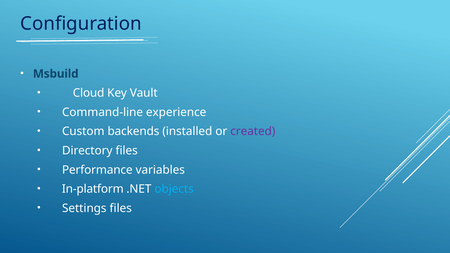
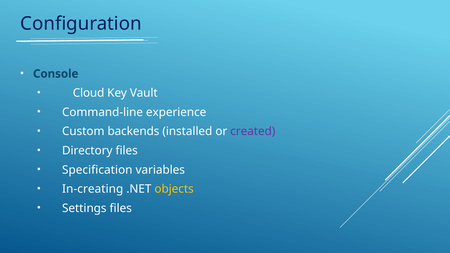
Msbuild: Msbuild -> Console (56, 74)
Performance: Performance -> Specification (97, 170)
In-platform: In-platform -> In-creating (93, 189)
objects colour: light blue -> yellow (174, 189)
